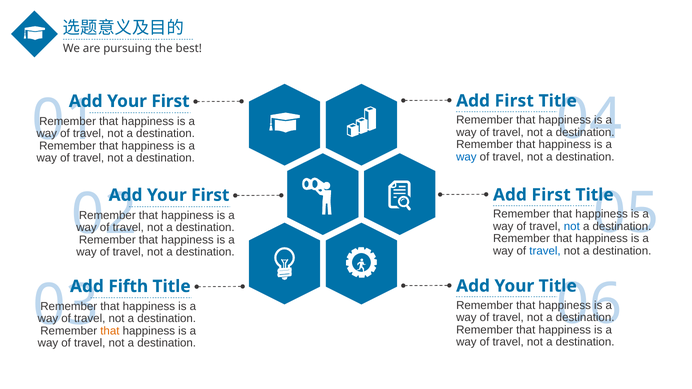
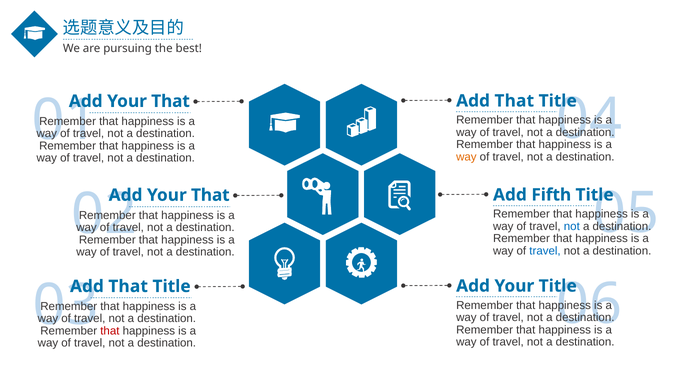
First: First -> That (514, 101)
First: First -> That (171, 101)
way colour: blue -> orange (466, 157)
First: First -> Fifth (551, 195)
First: First -> That (210, 195)
Fifth: Fifth -> That (128, 287)
that colour: orange -> red (110, 331)
